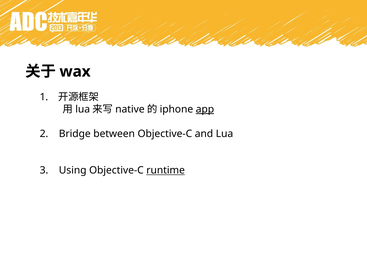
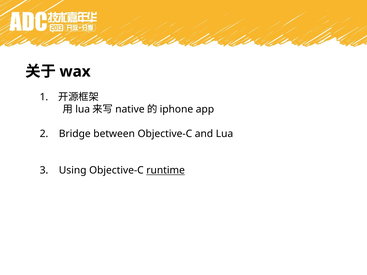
app underline: present -> none (205, 109)
